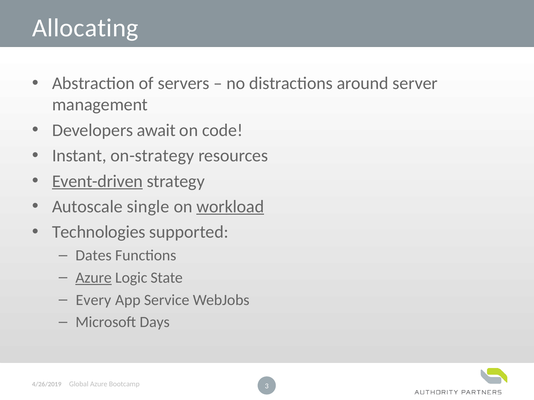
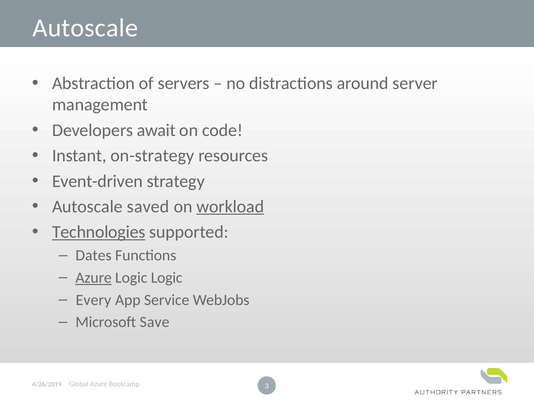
Allocating: Allocating -> Autoscale (85, 28)
Event-driven underline: present -> none (97, 181)
single: single -> saved (148, 207)
Technologies underline: none -> present (99, 232)
Logic State: State -> Logic (167, 278)
Days: Days -> Save (155, 323)
